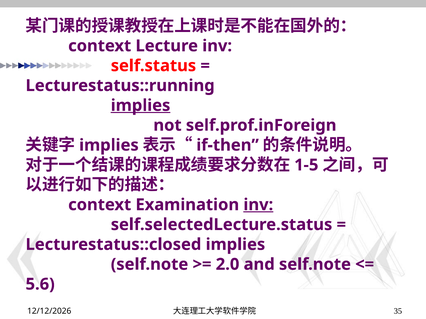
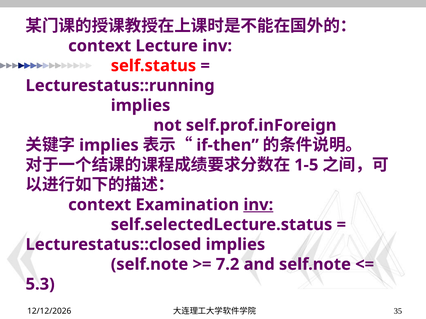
implies underline: present -> none (141, 106)
2.0: 2.0 -> 7.2 (228, 265)
5.6: 5.6 -> 5.3 (40, 285)
